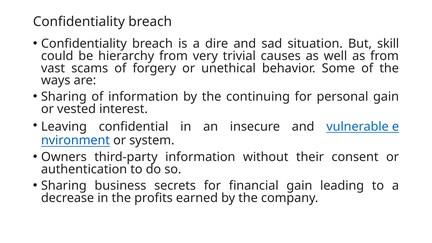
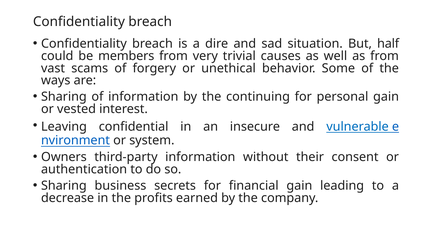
skill: skill -> half (388, 44)
hierarchy: hierarchy -> members (126, 56)
